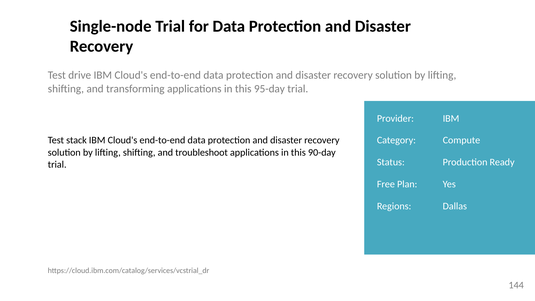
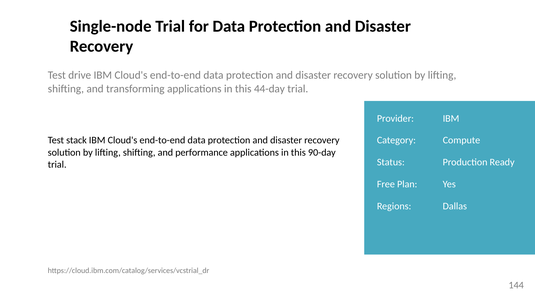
95-day: 95-day -> 44-day (269, 89)
troubleshoot: troubleshoot -> performance (202, 152)
